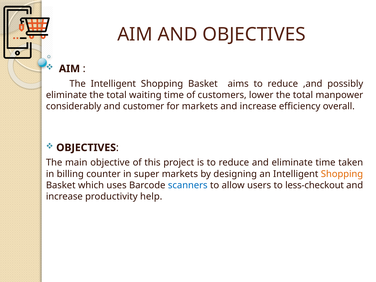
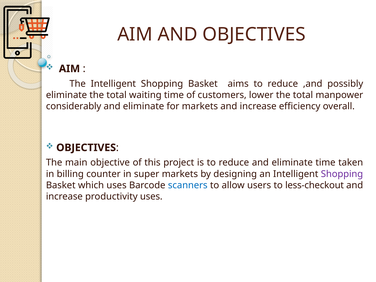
customer: customer -> eliminate (144, 106)
Shopping colour: orange -> purple (342, 174)
productivity help: help -> uses (151, 196)
